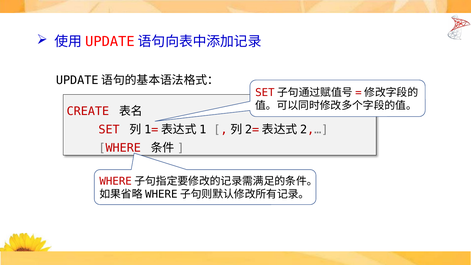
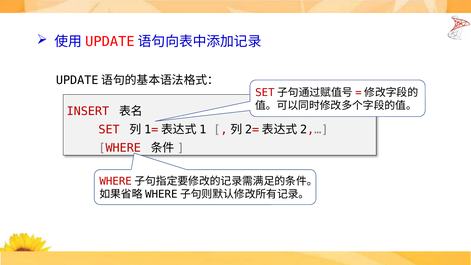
CREATE: CREATE -> INSERT (88, 111)
